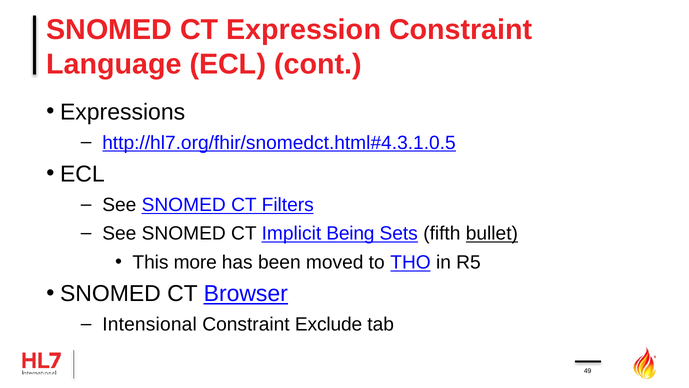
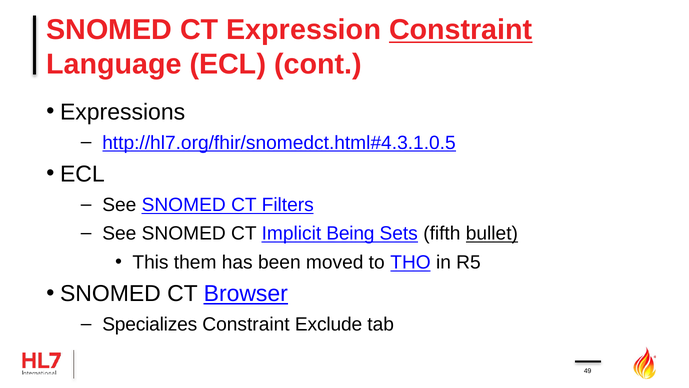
Constraint underline: none -> present (461, 30)
more: more -> them (195, 262)
Intensional: Intensional -> Specializes (150, 324)
